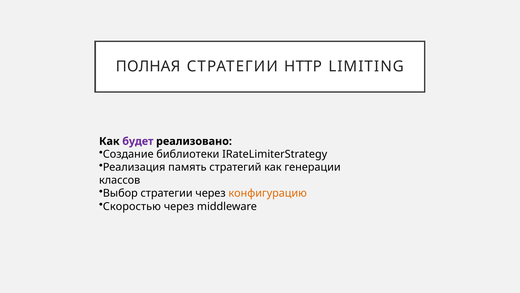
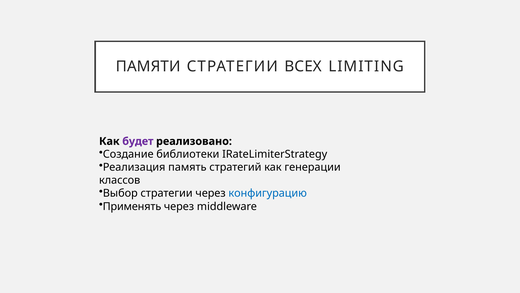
ПОЛНАЯ: ПОЛНАЯ -> ПАМЯТИ (148, 66)
HTTP: HTTP -> ВСЕХ (303, 66)
конфигурацию colour: orange -> blue (268, 193)
Скоростью: Скоростью -> Применять (132, 206)
